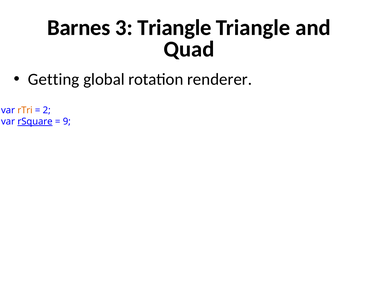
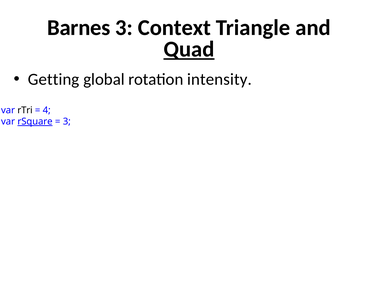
3 Triangle: Triangle -> Context (174, 28)
Quad underline: none -> present (189, 49)
renderer: renderer -> intensity (220, 79)
rTri colour: orange -> black (25, 110)
2: 2 -> 4 (47, 110)
9: 9 -> 3 (67, 121)
